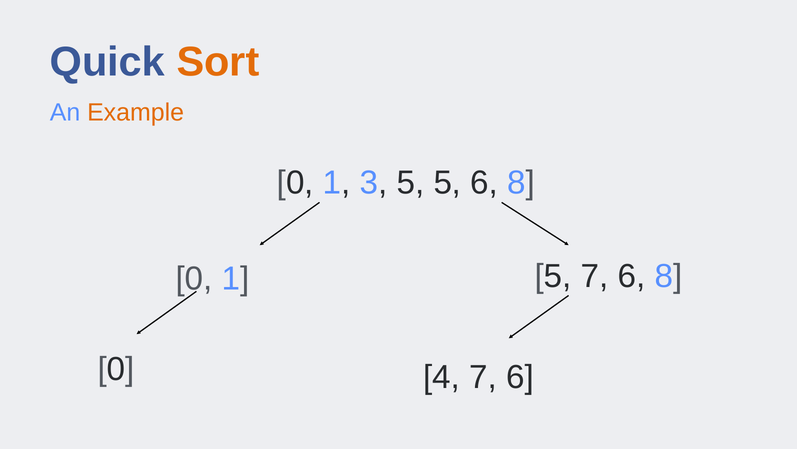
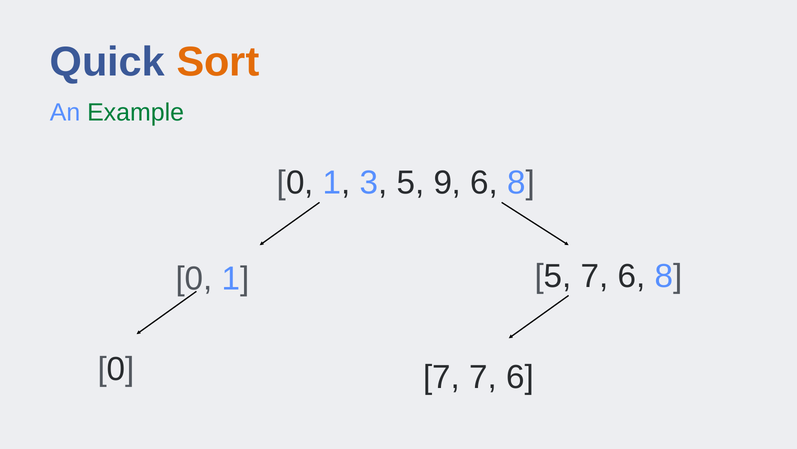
Example colour: orange -> green (136, 112)
5 5: 5 -> 9 (447, 182)
0 4: 4 -> 7 (442, 376)
